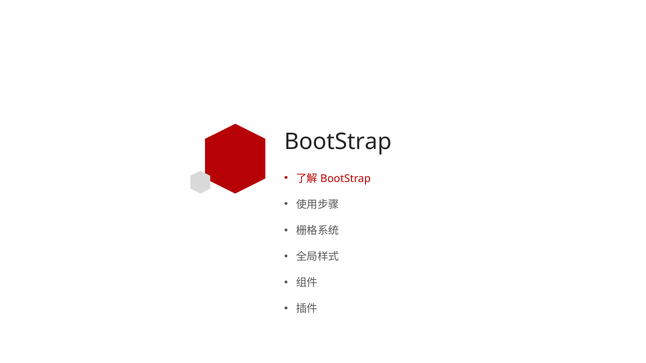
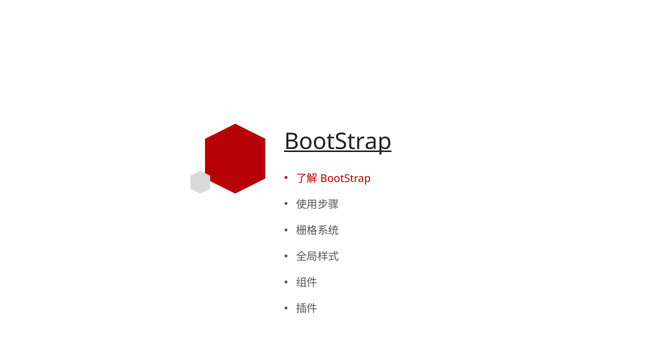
BootStrap underline: none -> present (338, 142)
